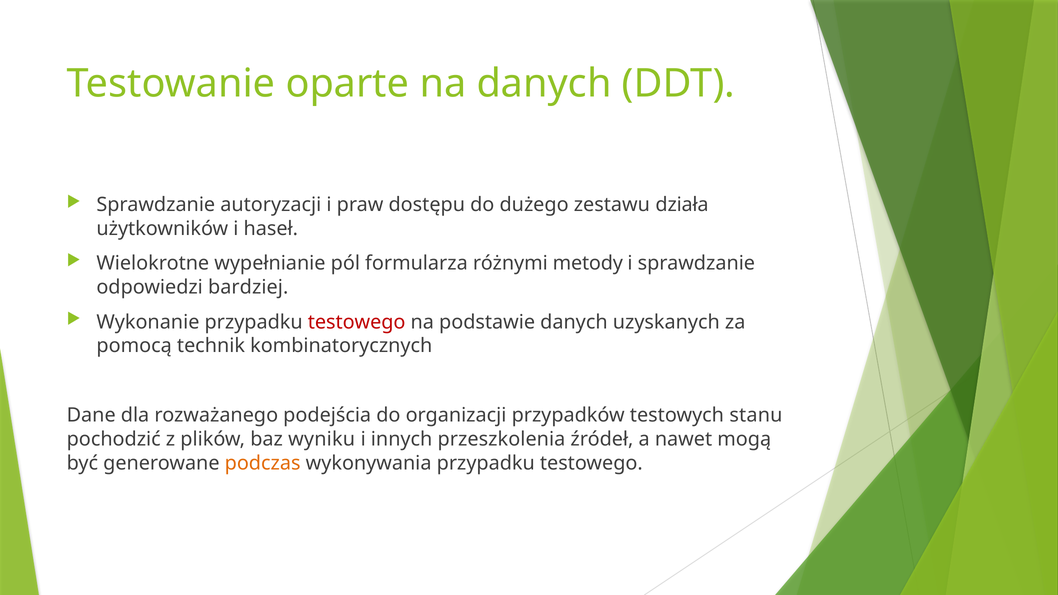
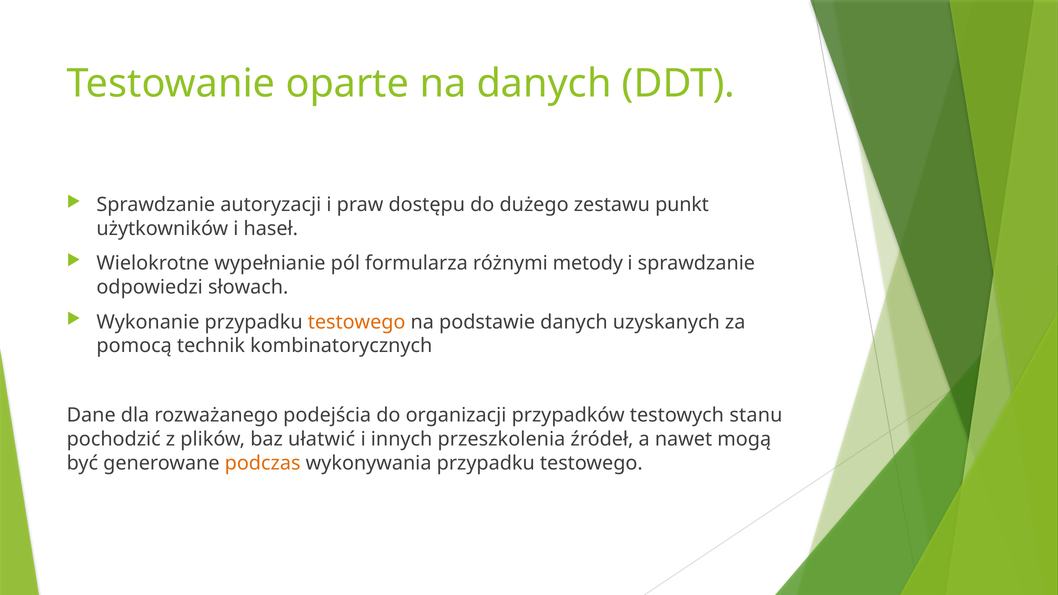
działa: działa -> punkt (682, 205)
bardziej: bardziej -> słowach (248, 287)
testowego colour: red -> orange (357, 322)
wyniku: wyniku -> ułatwić (322, 439)
